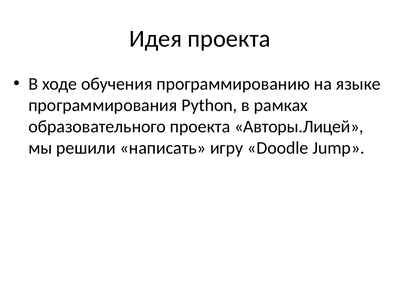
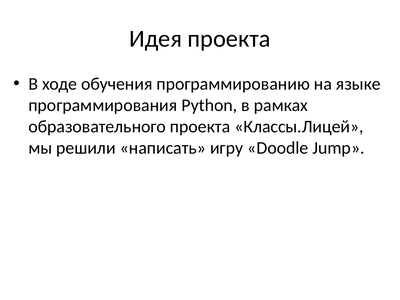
Авторы.Лицей: Авторы.Лицей -> Классы.Лицей (299, 127)
